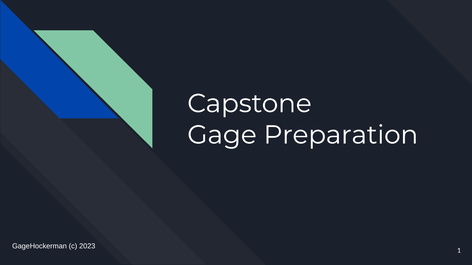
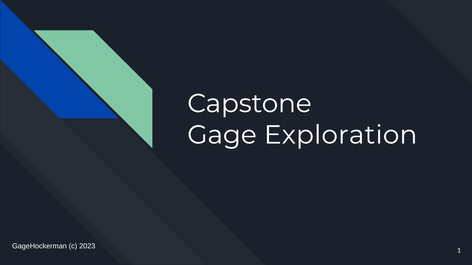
Preparation: Preparation -> Exploration (341, 135)
